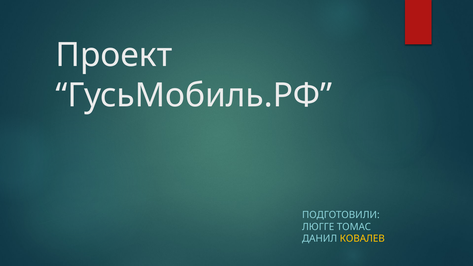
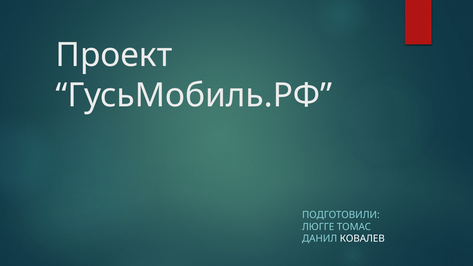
КОВАЛЕВ colour: yellow -> white (362, 239)
